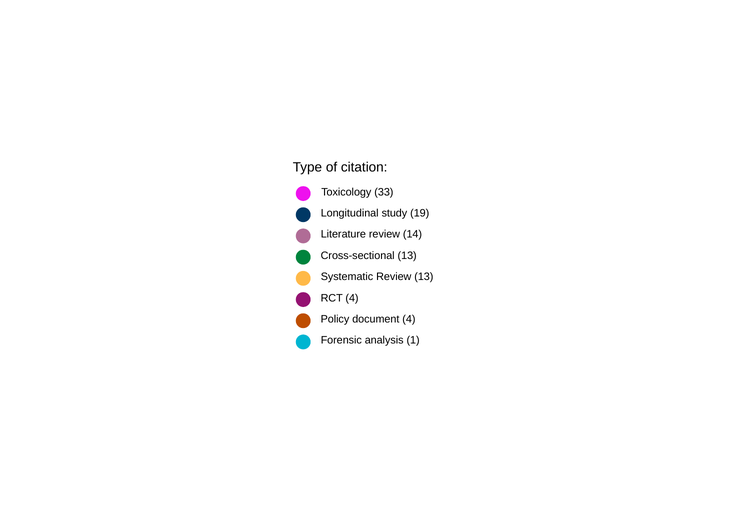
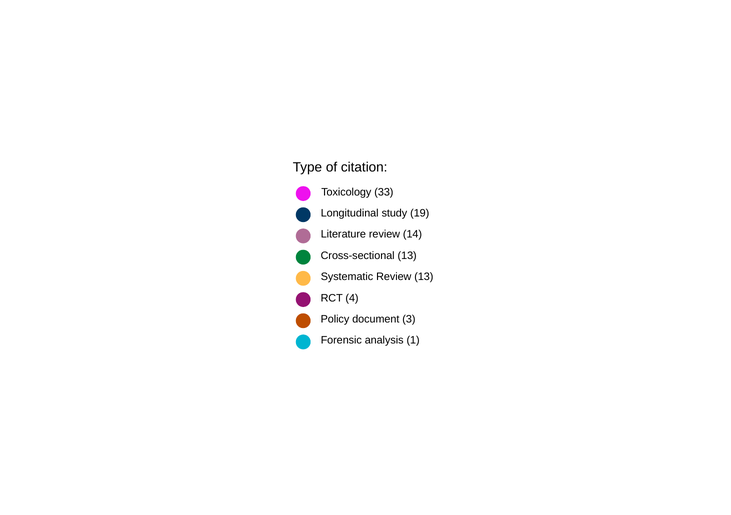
document 4: 4 -> 3 (409, 319)
